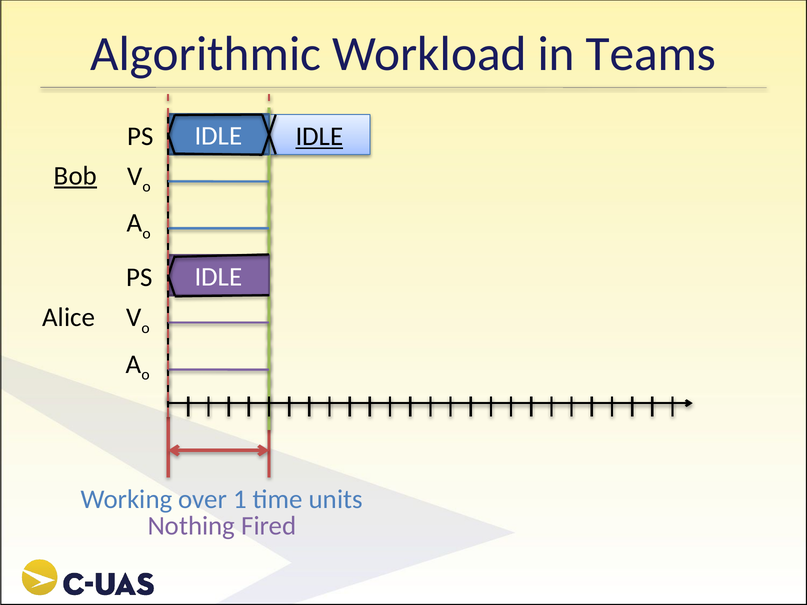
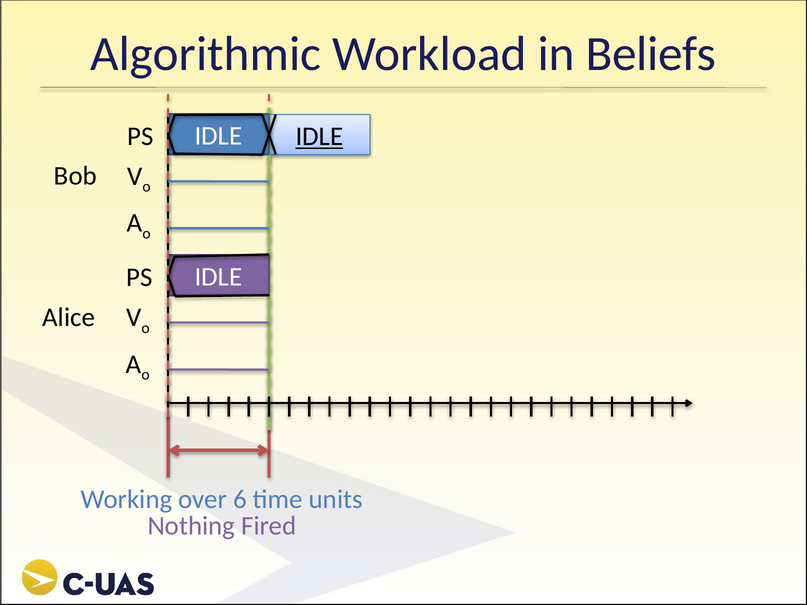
Teams: Teams -> Beliefs (651, 54)
Bob underline: present -> none (75, 176)
1: 1 -> 6 (240, 499)
